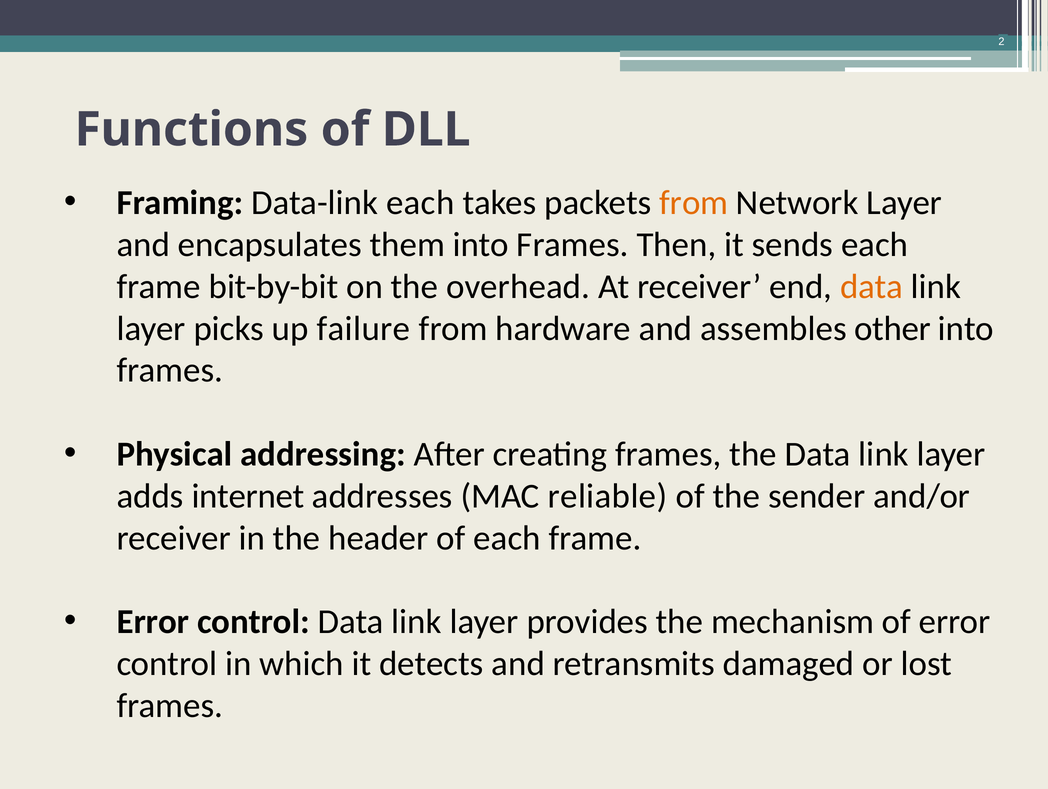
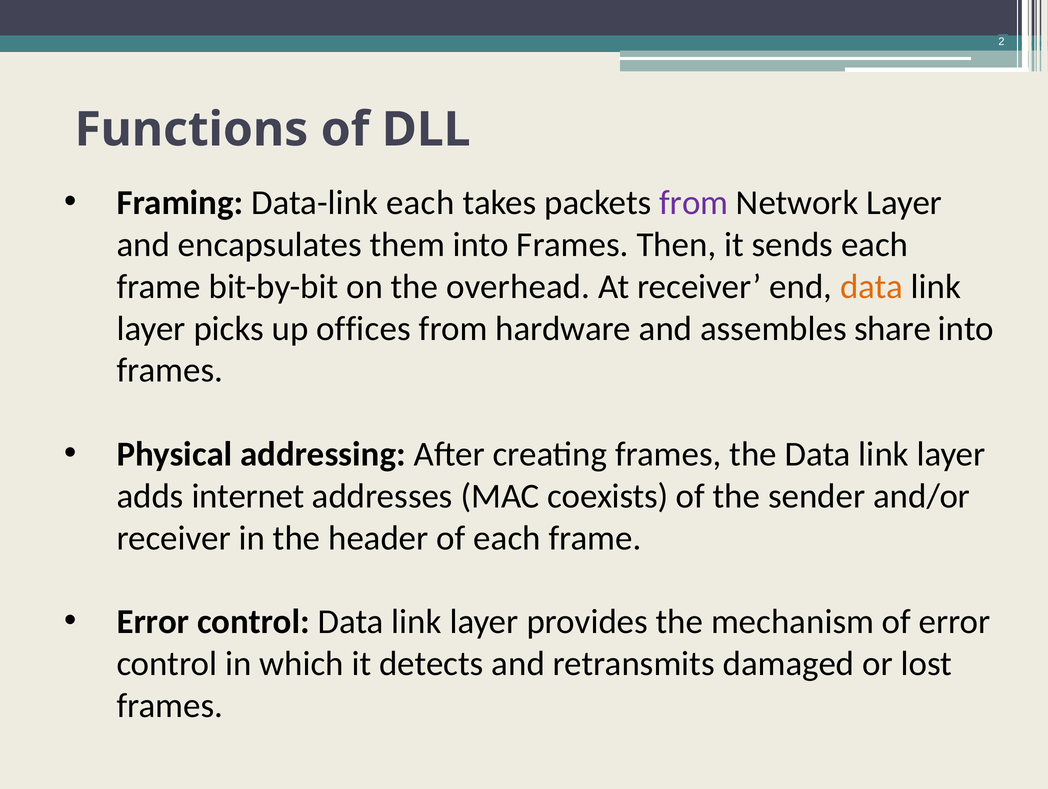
from colour: orange -> purple (694, 203)
failure: failure -> offices (364, 329)
other: other -> share (893, 329)
reliable: reliable -> coexists (608, 496)
